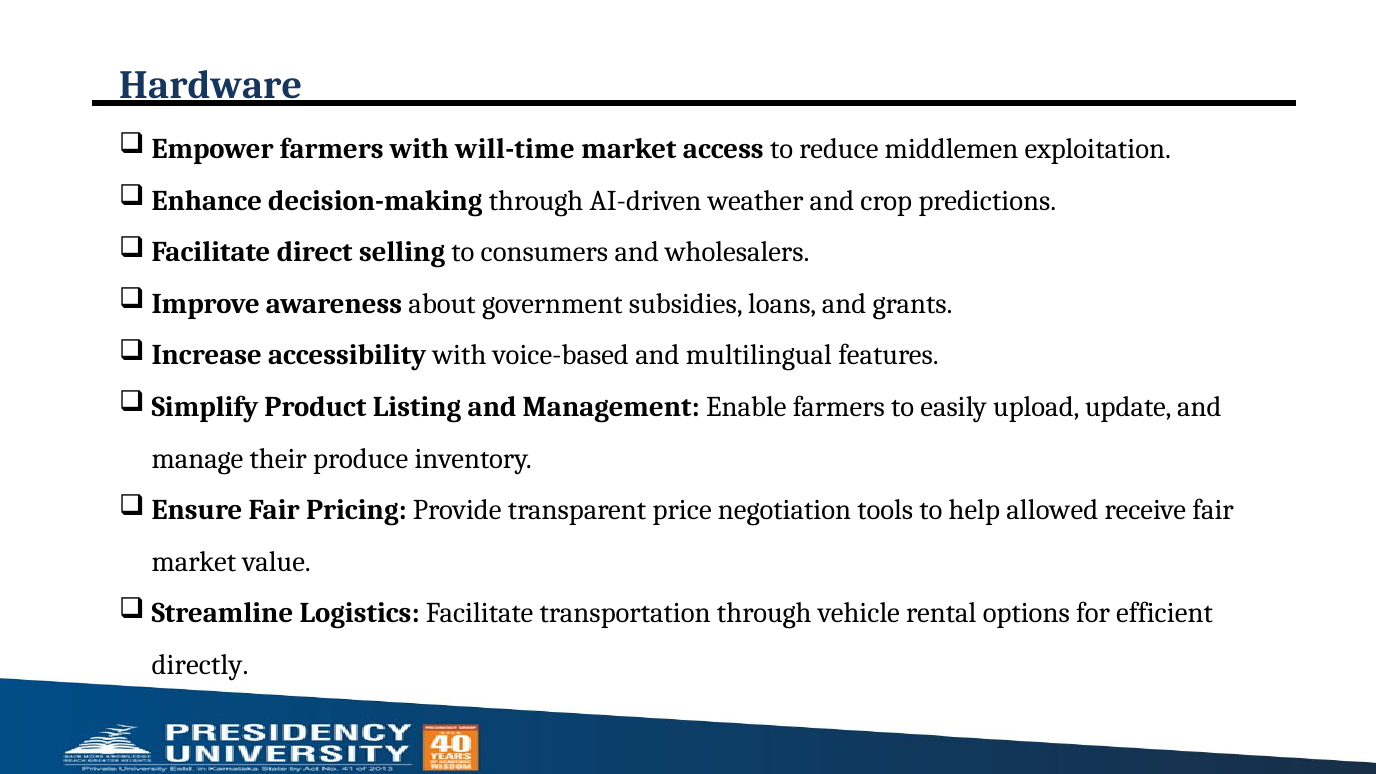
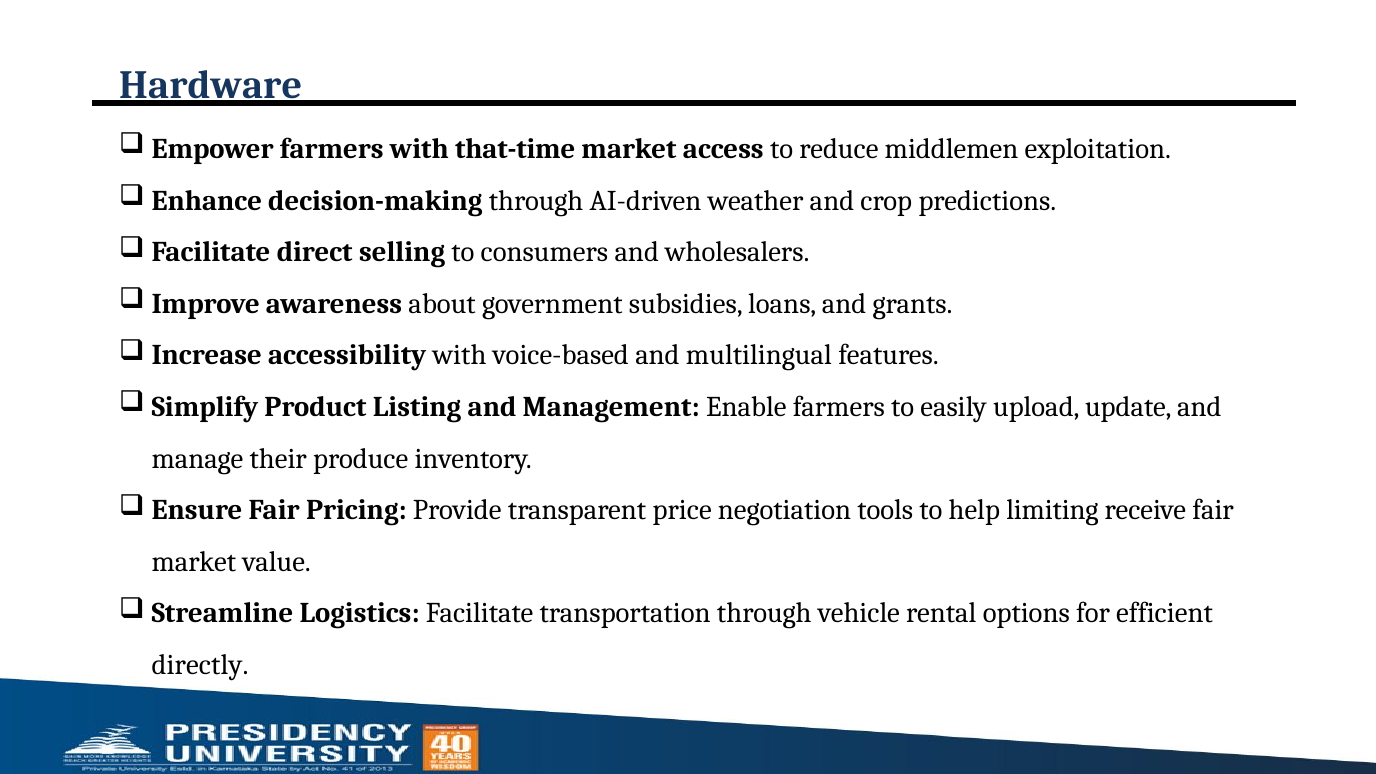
will-time: will-time -> that-time (515, 149)
allowed: allowed -> limiting (1052, 510)
